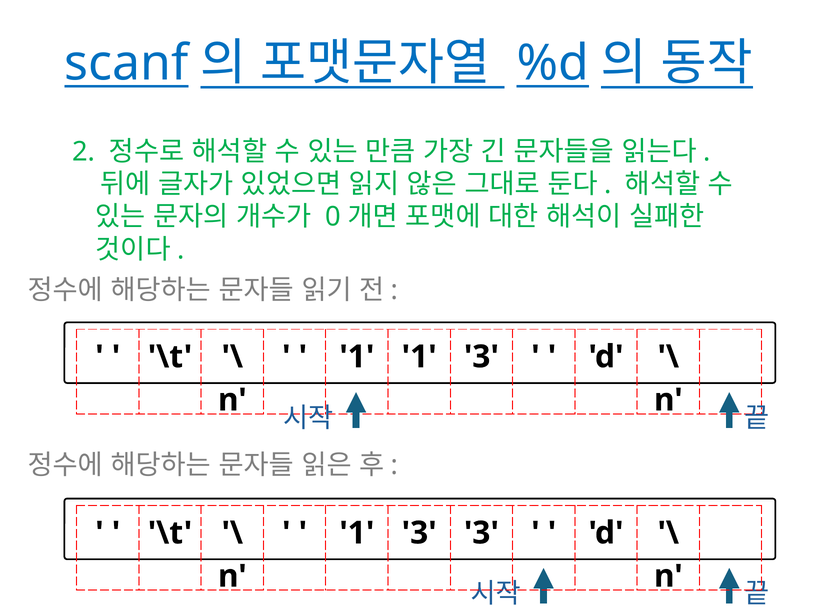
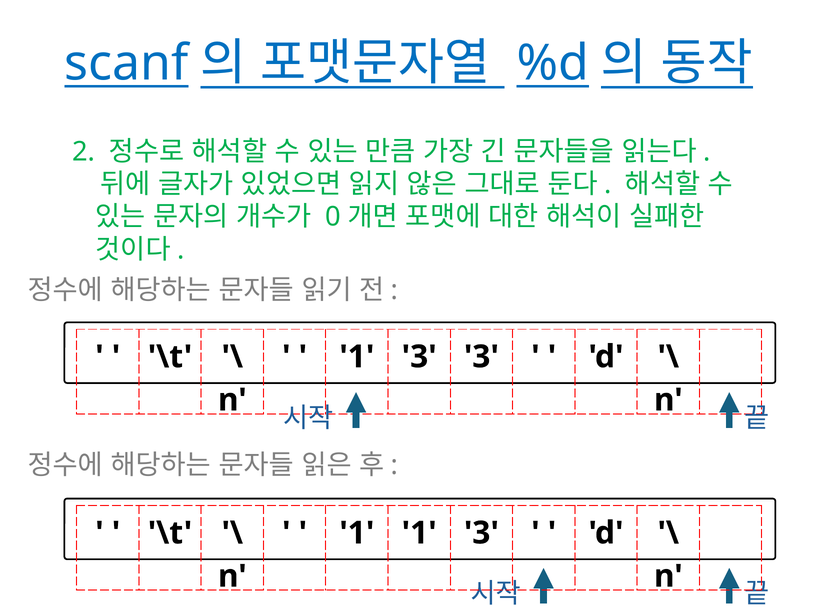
1: 1 -> 3 (419, 357)
3: 3 -> 1 (419, 533)
